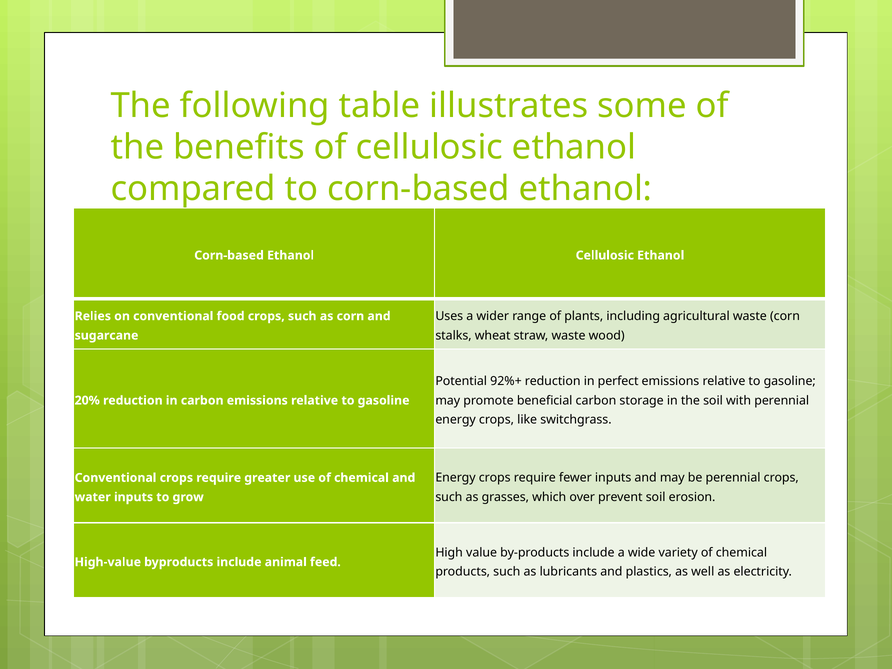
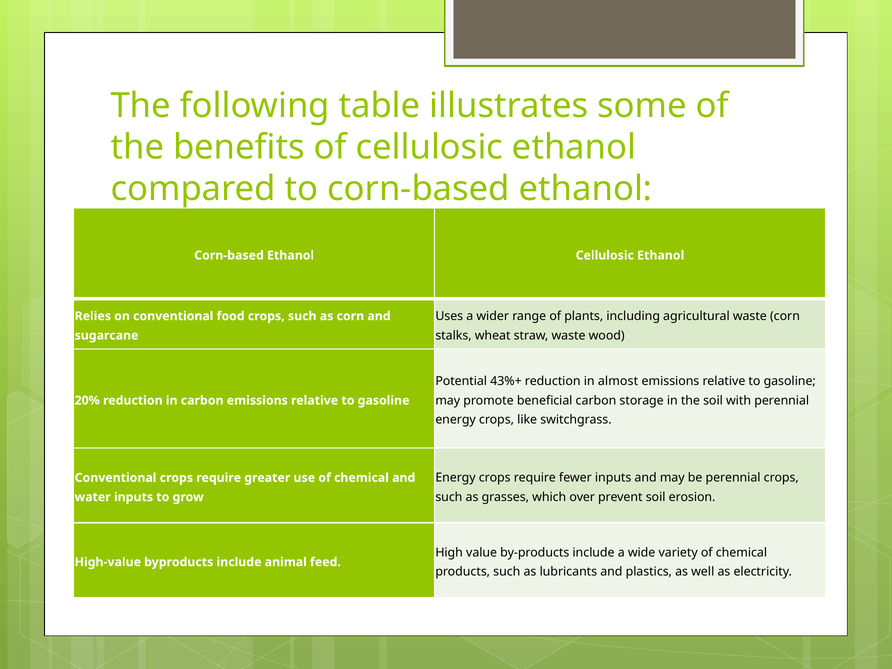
92%+: 92%+ -> 43%+ (506, 381)
perfect: perfect -> almost (618, 381)
